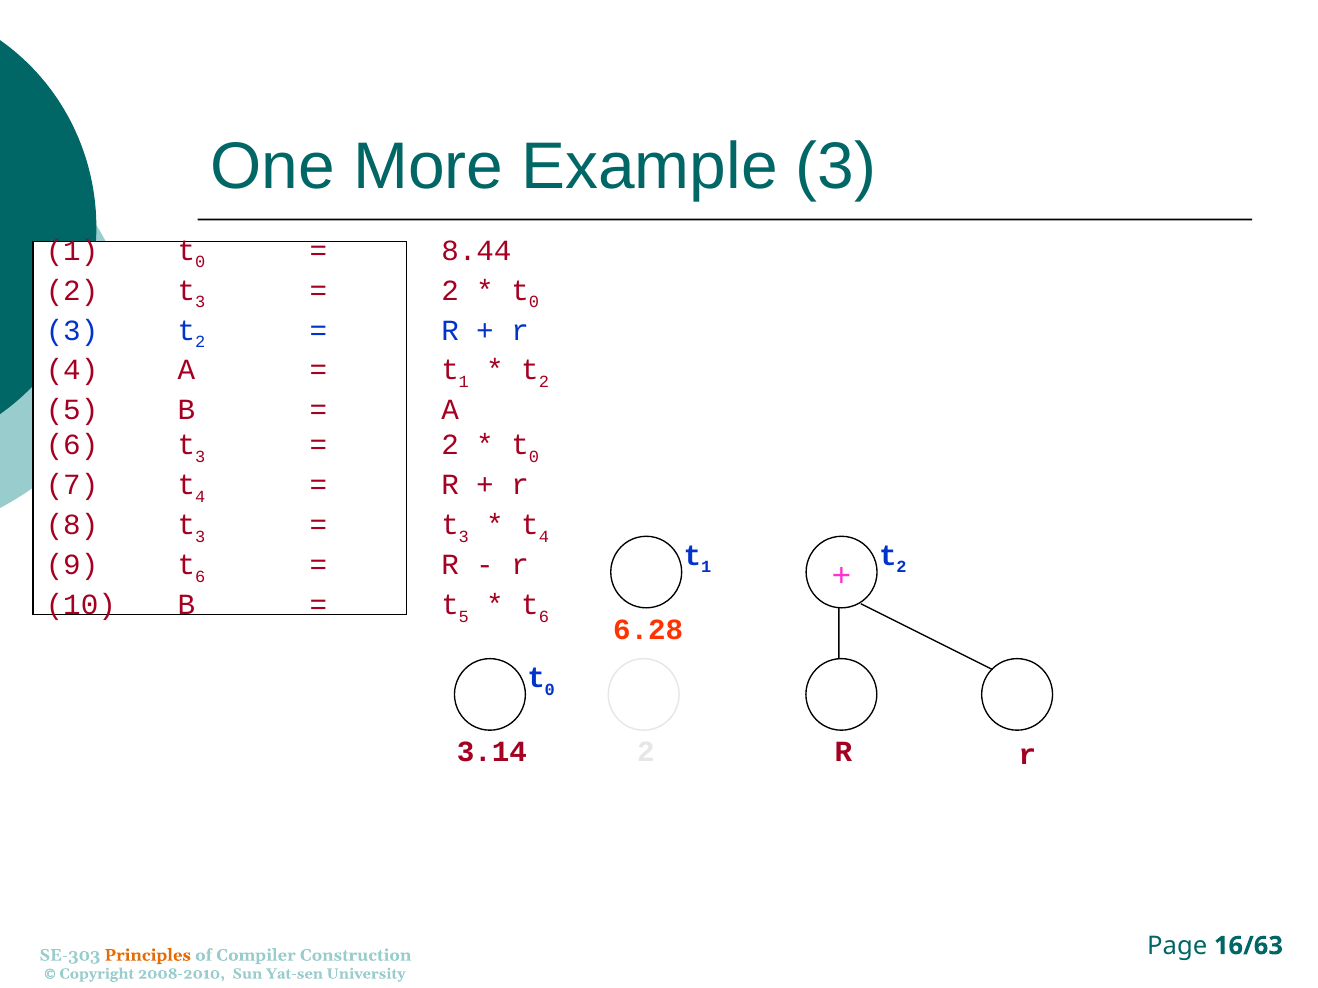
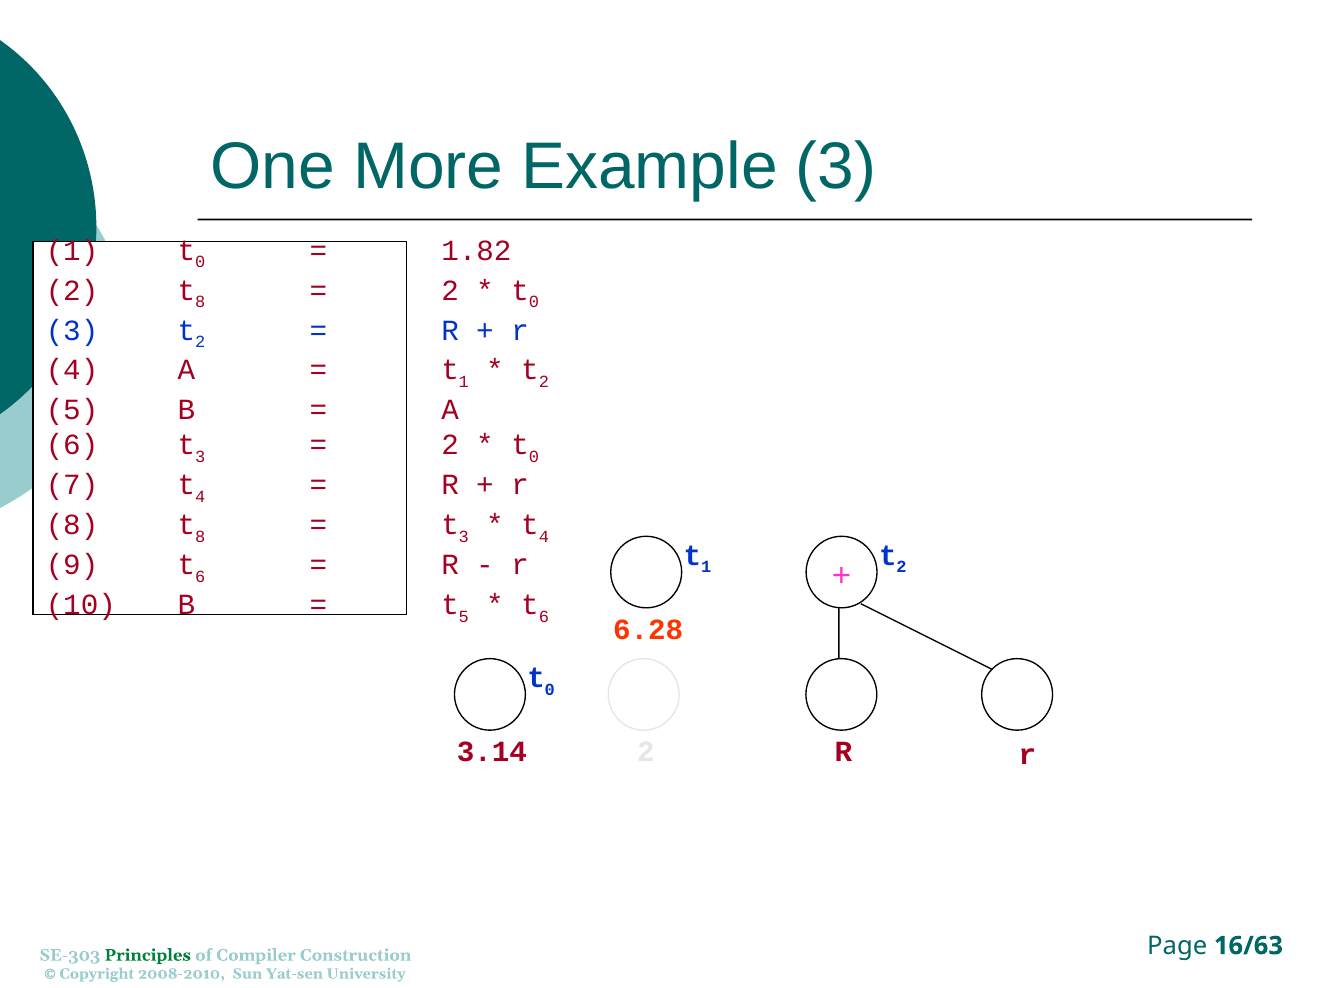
8.44: 8.44 -> 1.82 (476, 251)
3: 3 -> 8 (200, 302)
3: 3 -> 8 (200, 537)
Principles colour: orange -> green (148, 956)
